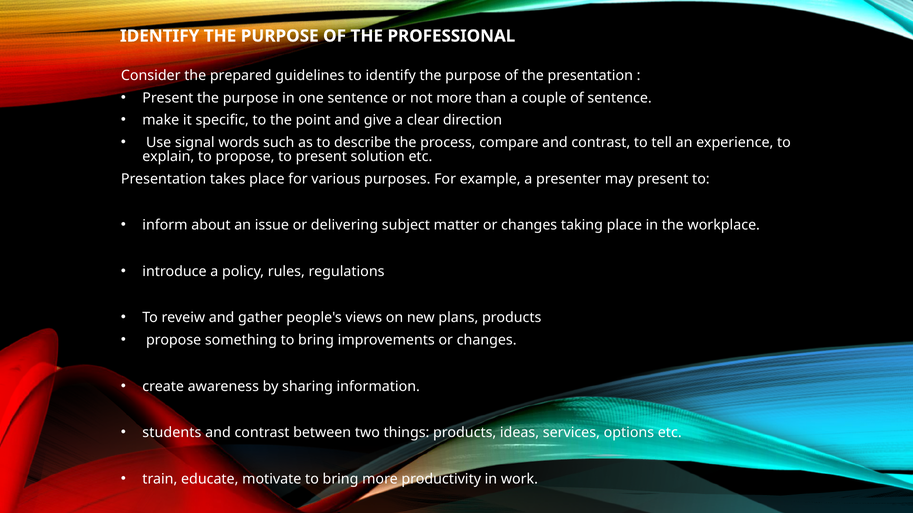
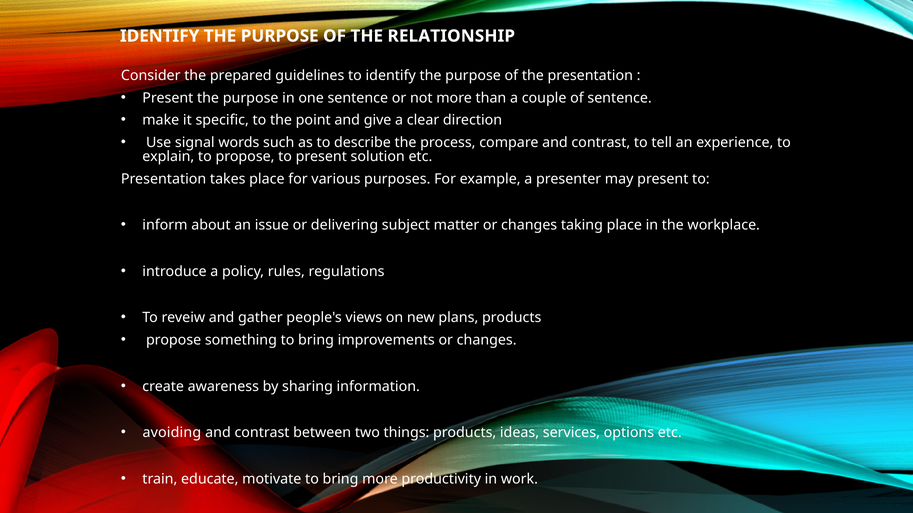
PROFESSIONAL: PROFESSIONAL -> RELATIONSHIP (451, 36)
students: students -> avoiding (172, 433)
